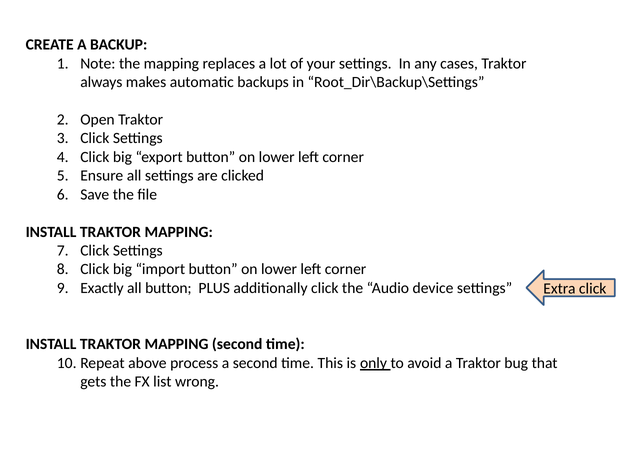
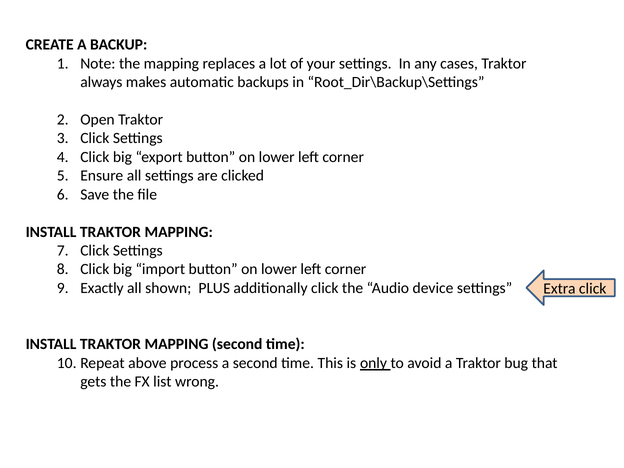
all button: button -> shown (168, 288)
